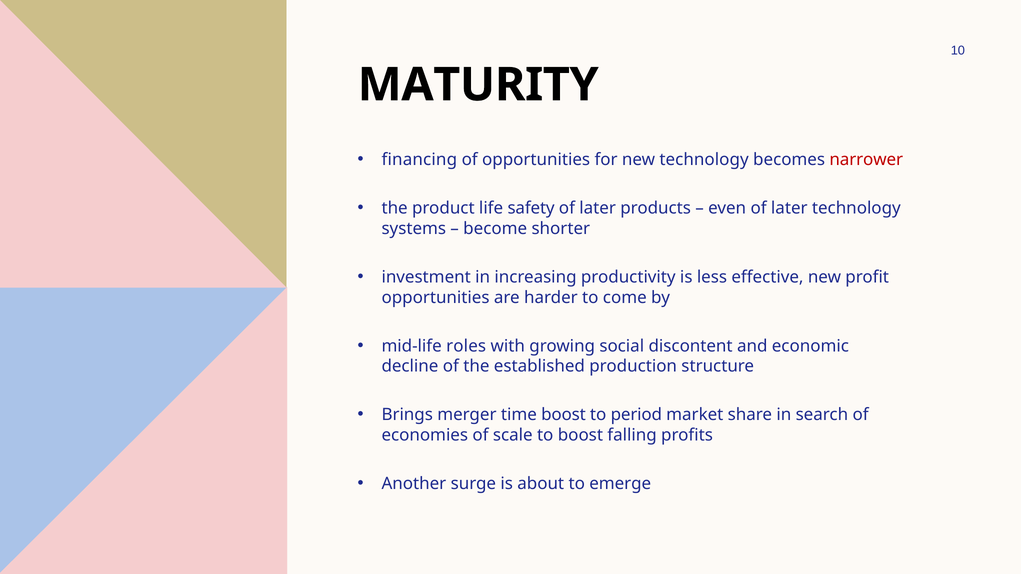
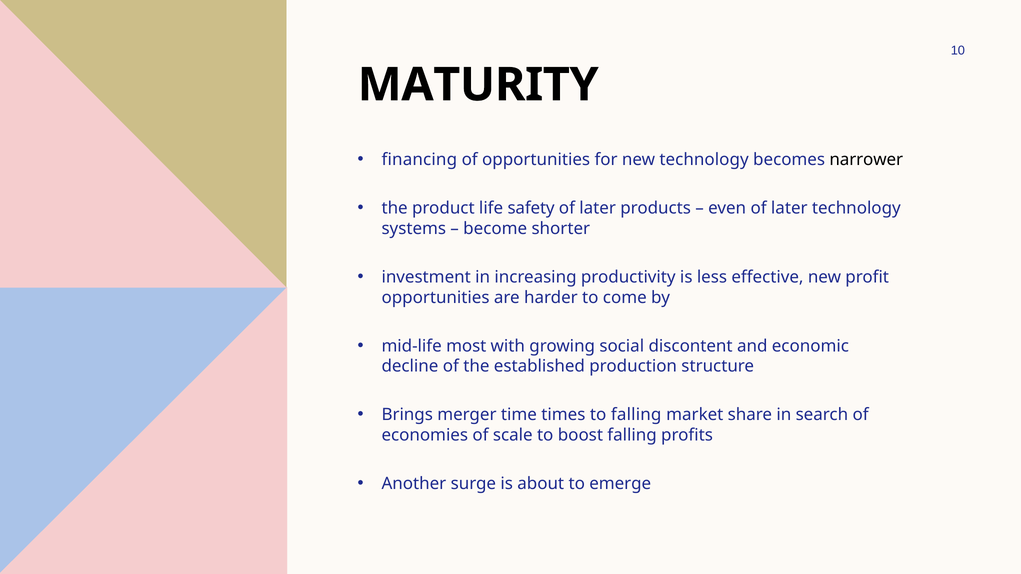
narrower colour: red -> black (866, 160)
roles: roles -> most (466, 346)
time boost: boost -> times (563, 415)
to period: period -> falling (636, 415)
